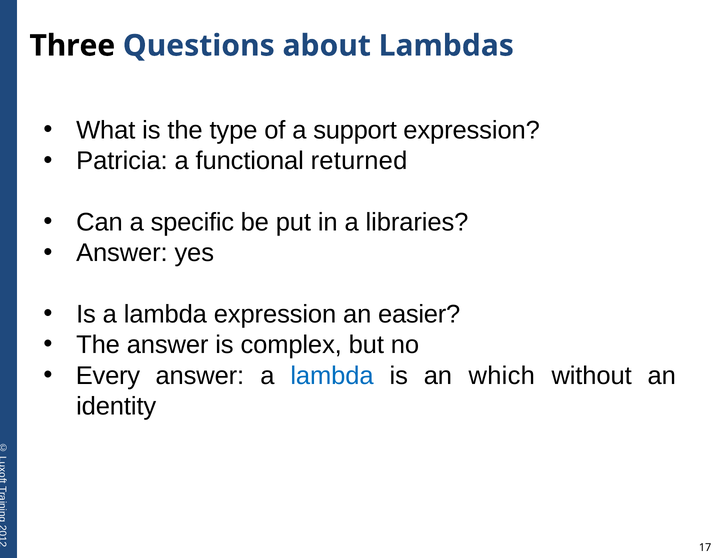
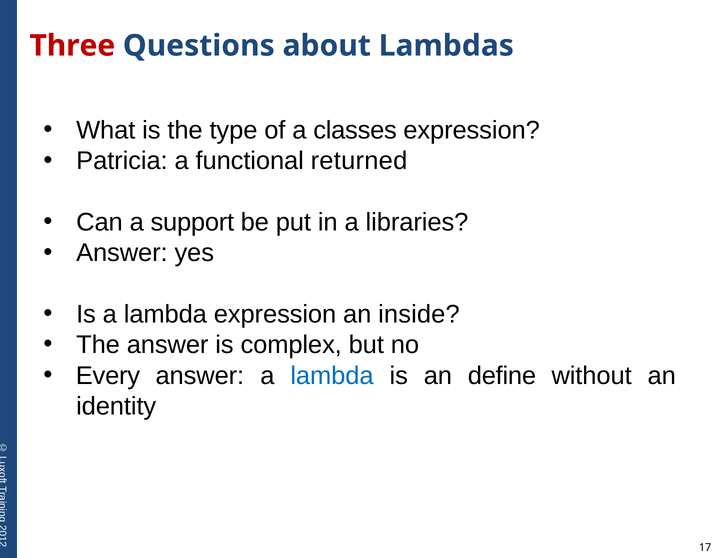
Three colour: black -> red (72, 46)
support: support -> classes (355, 130)
specific: specific -> support (192, 222)
easier: easier -> inside (419, 314)
which: which -> define (502, 376)
